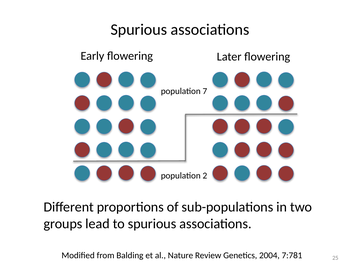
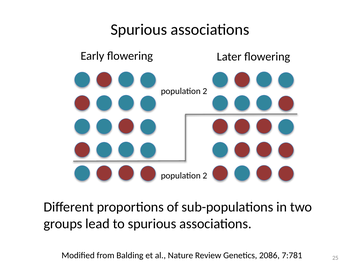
7: 7 -> 2 (205, 91)
2004: 2004 -> 2086 (269, 255)
